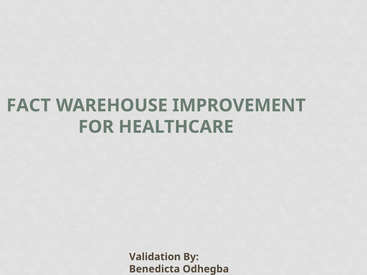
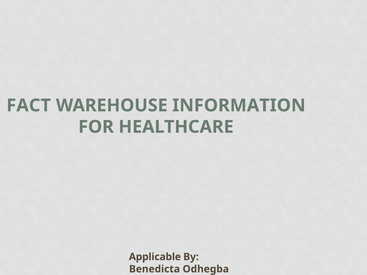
IMPROVEMENT: IMPROVEMENT -> INFORMATION (239, 106)
Validation: Validation -> Applicable (155, 257)
